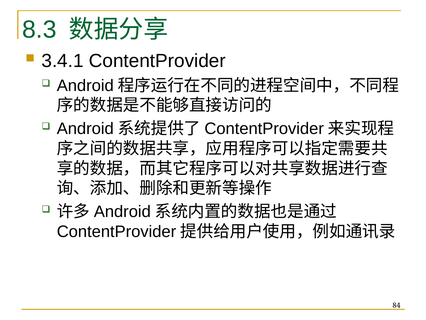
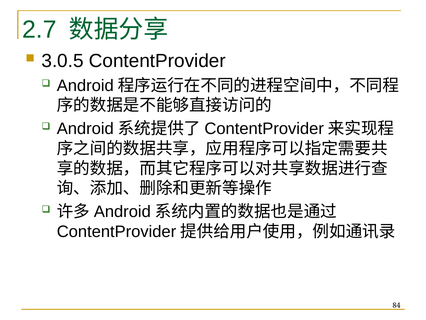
8.3: 8.3 -> 2.7 (39, 29)
3.4.1: 3.4.1 -> 3.0.5 (63, 61)
